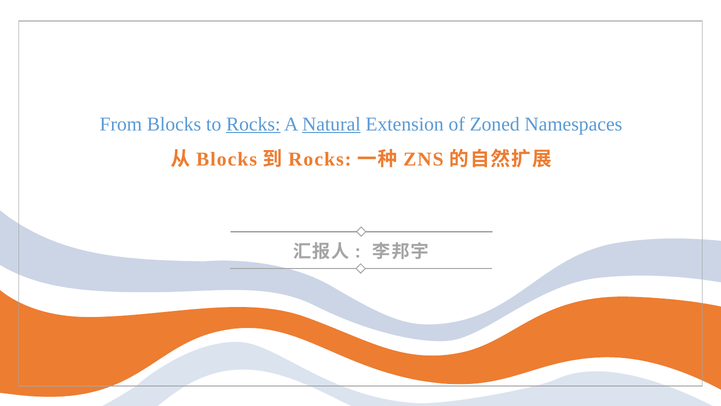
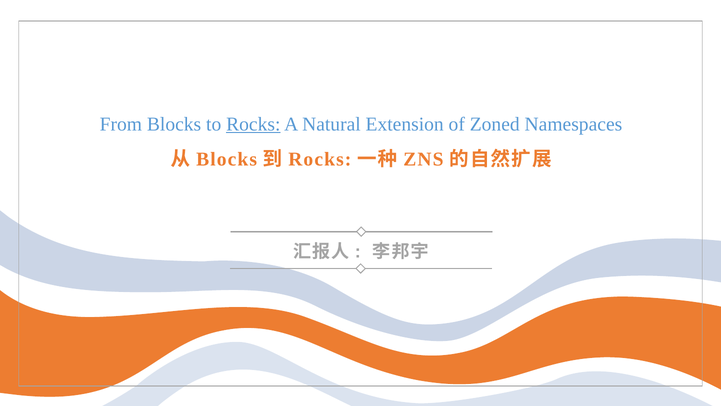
Natural underline: present -> none (331, 124)
